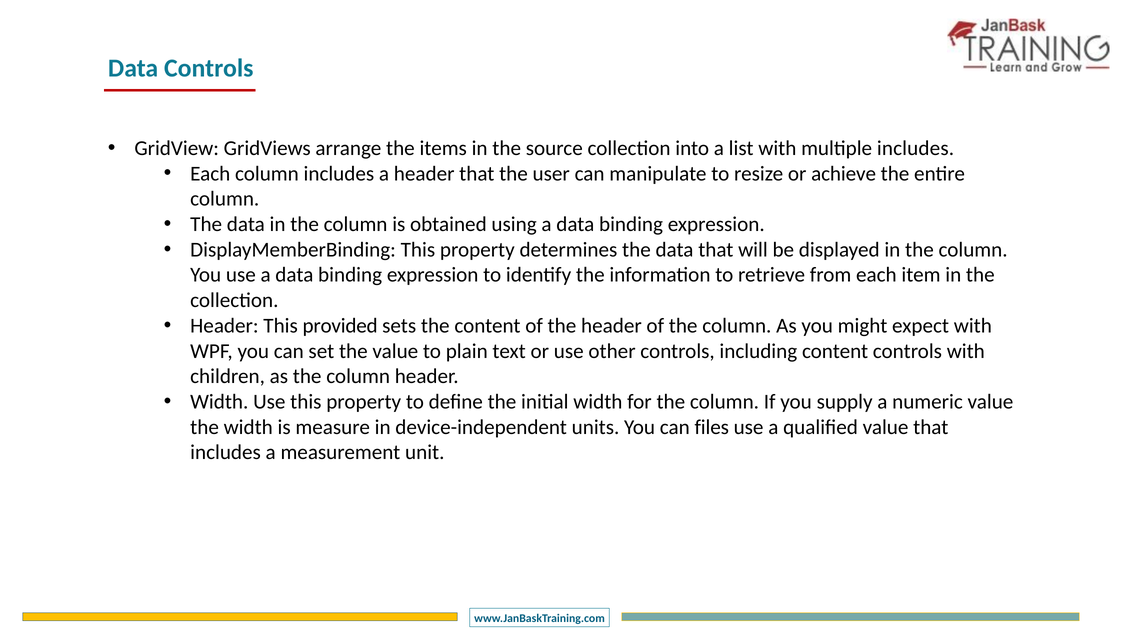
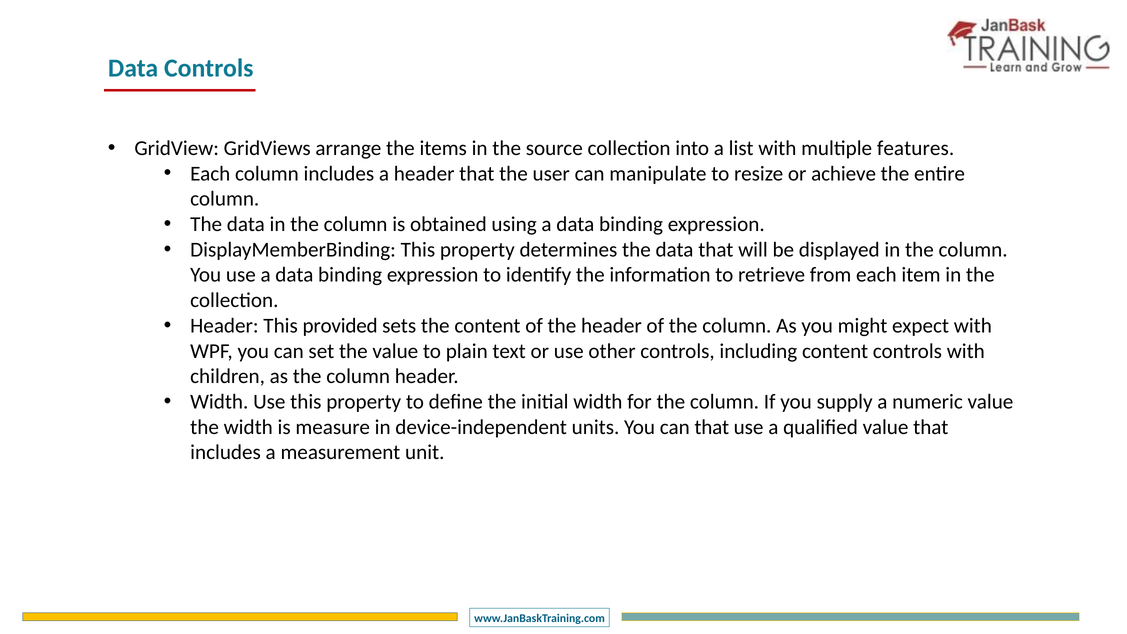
multiple includes: includes -> features (916, 148)
can files: files -> that (712, 427)
